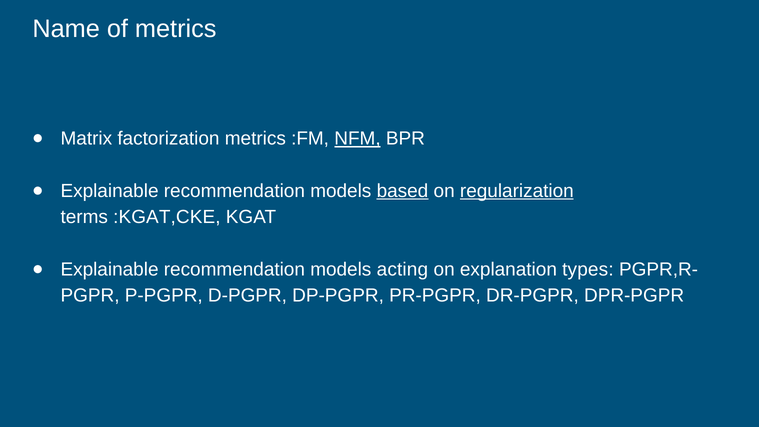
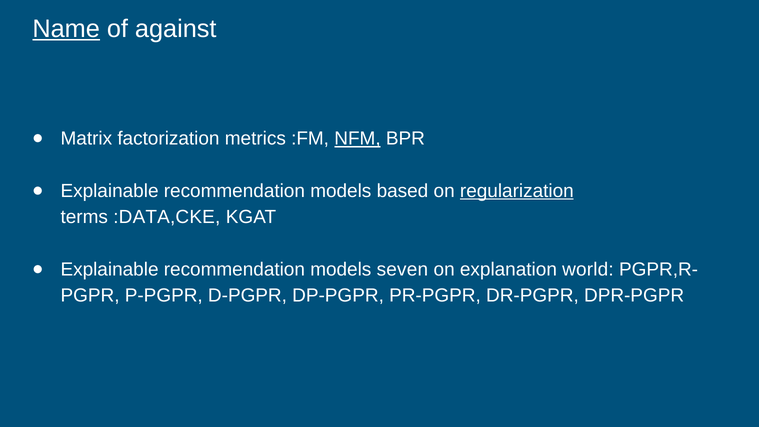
Name underline: none -> present (66, 29)
of metrics: metrics -> against (176, 29)
based underline: present -> none (402, 191)
:KGAT,CKE: :KGAT,CKE -> :DATA,CKE (167, 217)
acting: acting -> seven (402, 270)
types: types -> world (588, 270)
